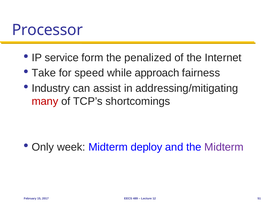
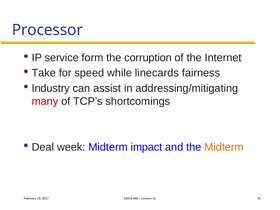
penalized: penalized -> corruption (148, 58)
approach: approach -> linecards (157, 73)
Only: Only -> Deal (43, 147)
deploy: deploy -> impact (146, 147)
Midterm colour: purple -> orange (224, 147)
